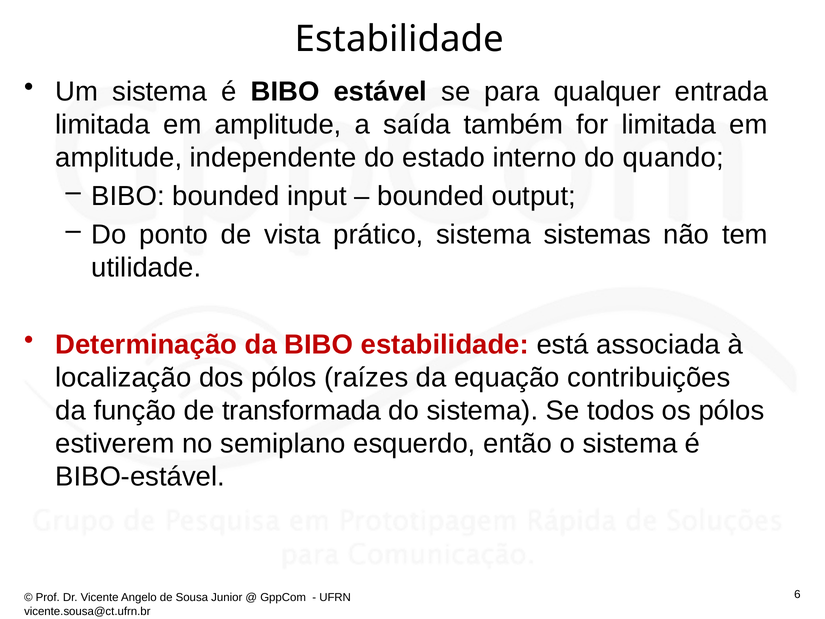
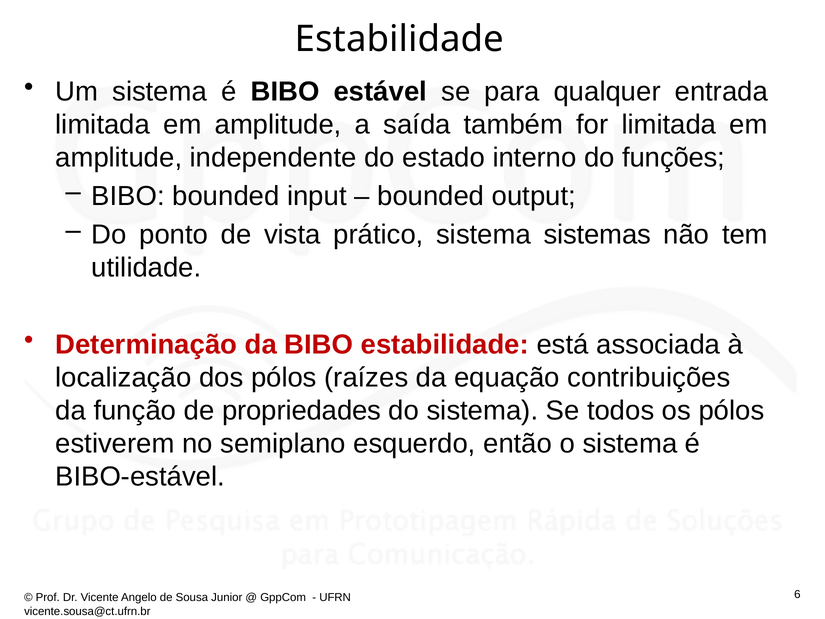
quando: quando -> funções (674, 158)
transformada: transformada -> propriedades (302, 411)
